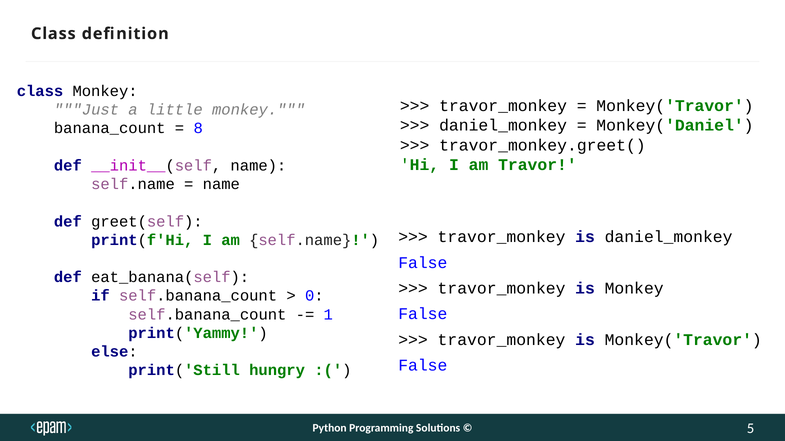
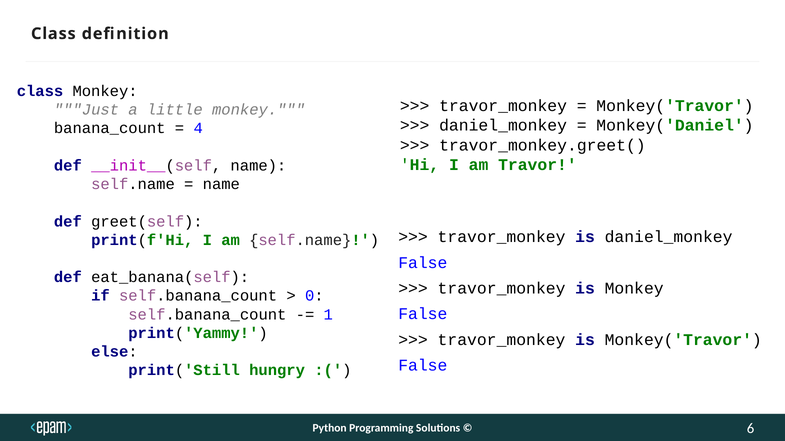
8: 8 -> 4 (198, 129)
5: 5 -> 6 (751, 429)
